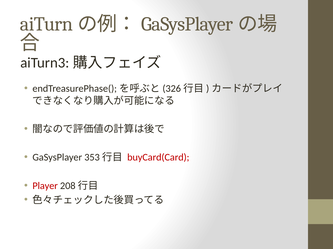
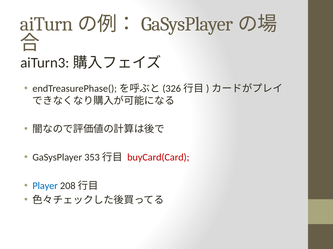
Player colour: red -> blue (45, 186)
